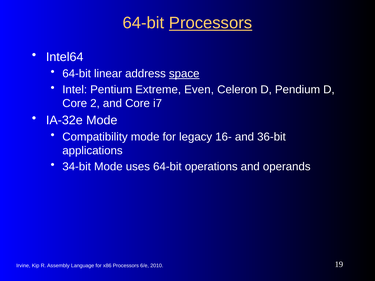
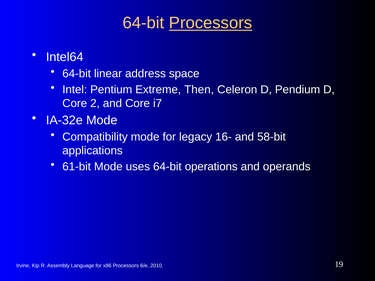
space underline: present -> none (184, 74)
Even: Even -> Then (199, 90)
36-bit: 36-bit -> 58-bit (271, 137)
34-bit: 34-bit -> 61-bit (77, 167)
